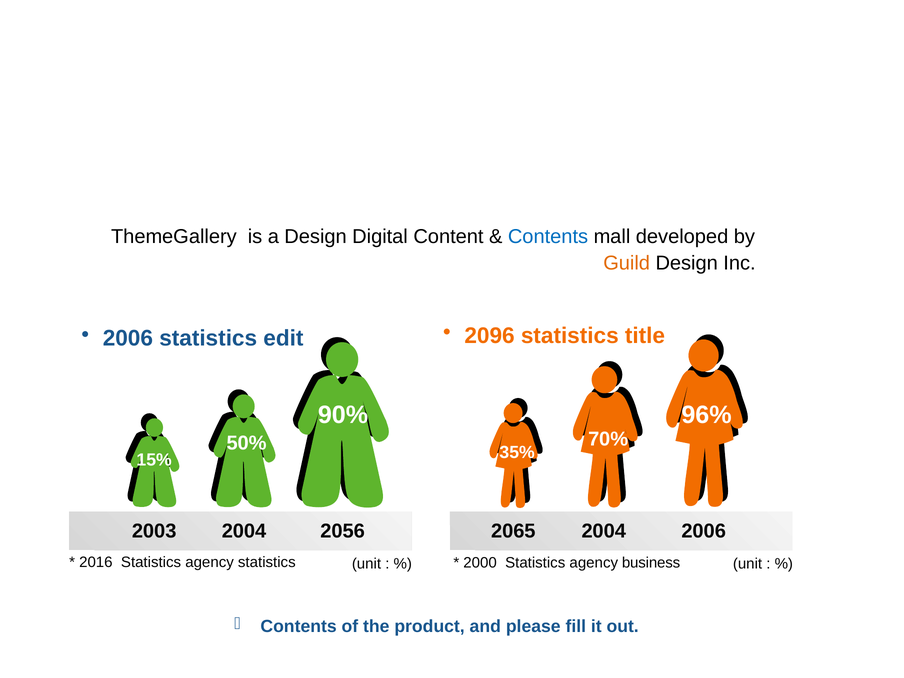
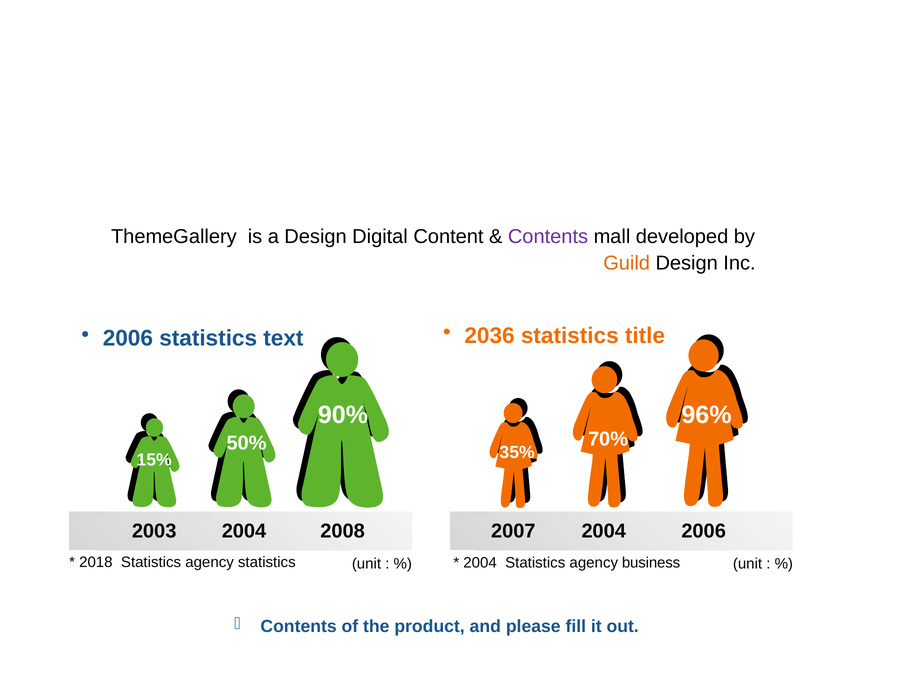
Contents colour: blue -> purple (548, 237)
statistics edit: edit -> text (283, 338)
2096: 2096 -> 2036 (490, 336)
2056: 2056 -> 2008 (343, 531)
2065: 2065 -> 2007 (513, 531)
2016: 2016 -> 2018 (96, 562)
2000: 2000 -> 2004 (480, 563)
